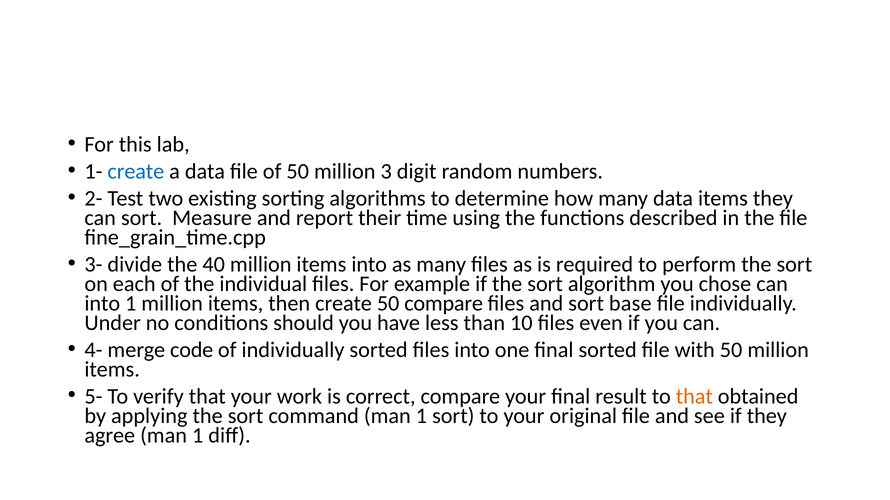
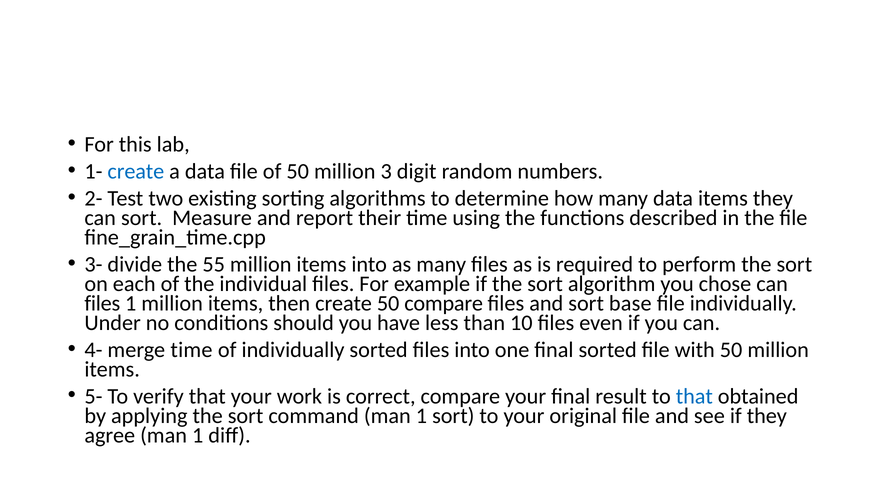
40: 40 -> 55 (214, 265)
into: into -> files (102, 304)
merge code: code -> time (191, 350)
that colour: orange -> blue (694, 397)
